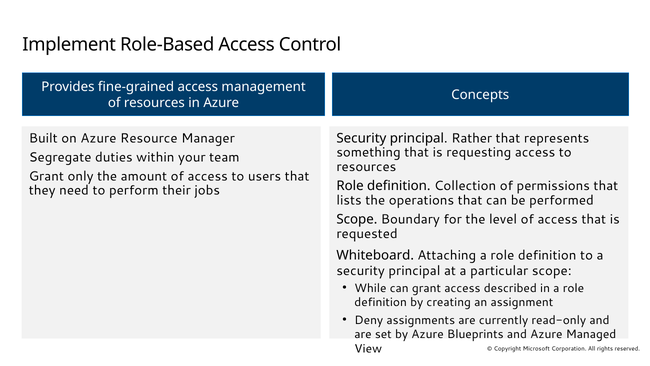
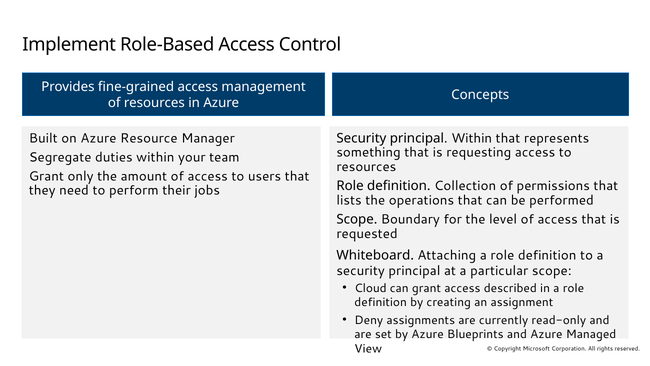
Rather: Rather -> Within (472, 138)
While: While -> Cloud (370, 288)
